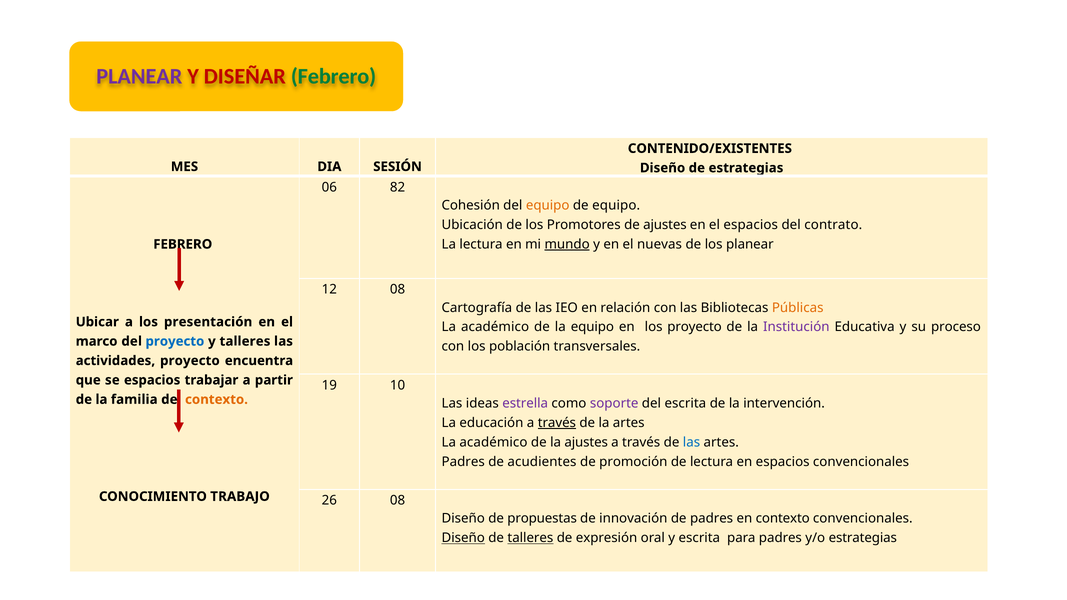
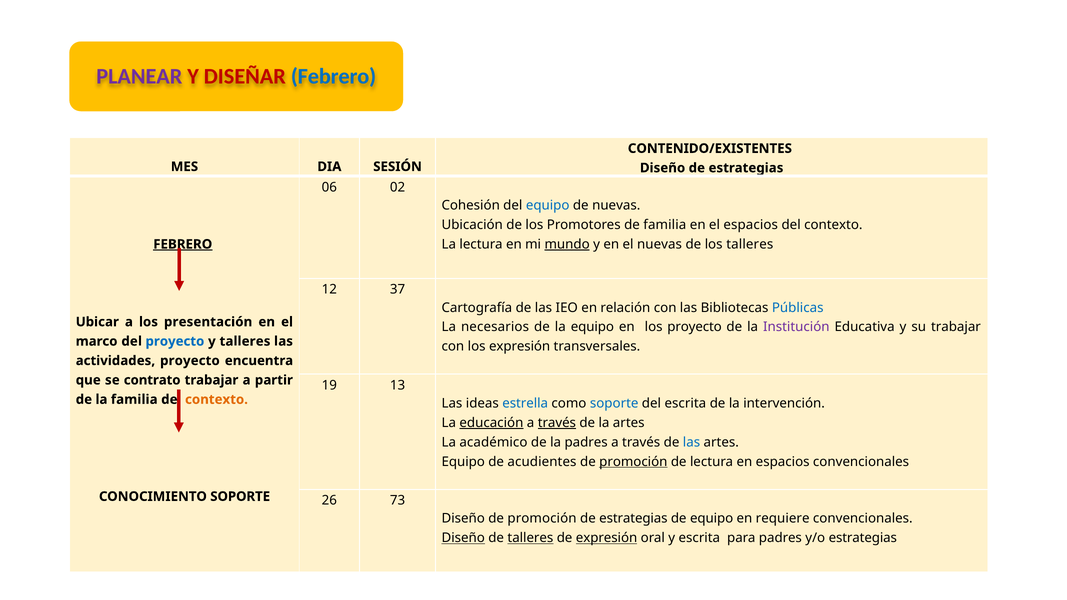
Febrero colour: green -> blue (334, 76)
82: 82 -> 02 (398, 187)
equipo colour: orange -> blue (548, 206)
de equipo: equipo -> nuevas (616, 206)
de ajustes: ajustes -> familia (665, 225)
contrato: contrato -> contexto (833, 225)
los planear: planear -> talleres (750, 244)
FEBRERO underline: none -> present (183, 244)
12 08: 08 -> 37 (398, 290)
Públicas colour: orange -> blue (798, 308)
académico: académico -> necesarios (495, 327)
su proceso: proceso -> trabajar (956, 327)
los población: población -> expresión (520, 347)
se espacios: espacios -> contrato (152, 380)
10: 10 -> 13 (398, 385)
estrella colour: purple -> blue (525, 404)
soporte colour: purple -> blue (614, 404)
educación underline: none -> present (491, 423)
la ajustes: ajustes -> padres (586, 442)
Padres: Padres -> Equipo (463, 462)
promoción underline: none -> present (633, 462)
CONOCIMIENTO TRABAJO: TRABAJO -> SOPORTE (240, 497)
26 08: 08 -> 73 (398, 501)
Diseño de propuestas: propuestas -> promoción (542, 519)
innovación: innovación -> estrategias (633, 519)
de padres: padres -> equipo (712, 519)
en contexto: contexto -> requiere (783, 519)
expresión underline: none -> present (607, 538)
